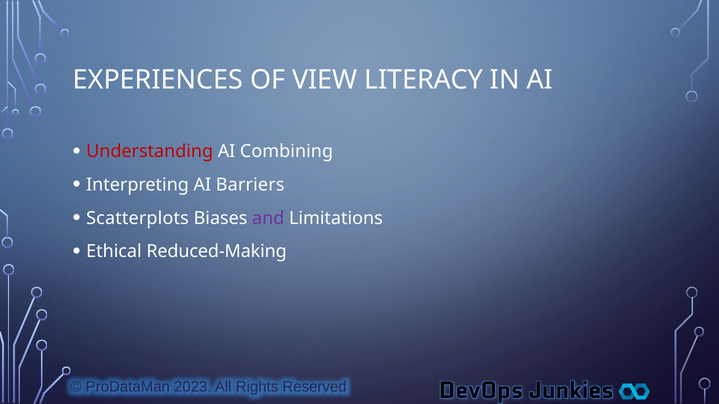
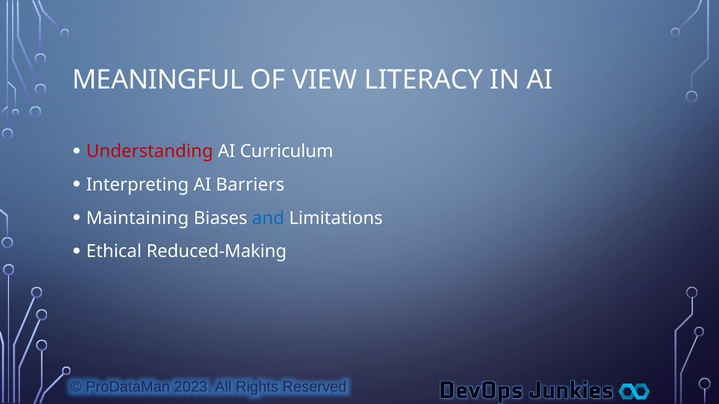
EXPERIENCES: EXPERIENCES -> MEANINGFUL (158, 80)
Combining: Combining -> Curriculum (287, 152)
Scatterplots: Scatterplots -> Maintaining (138, 218)
and colour: purple -> blue (268, 218)
